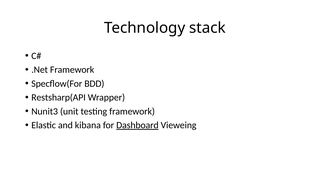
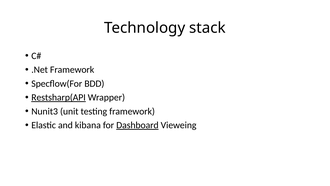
Restsharp(API underline: none -> present (59, 97)
